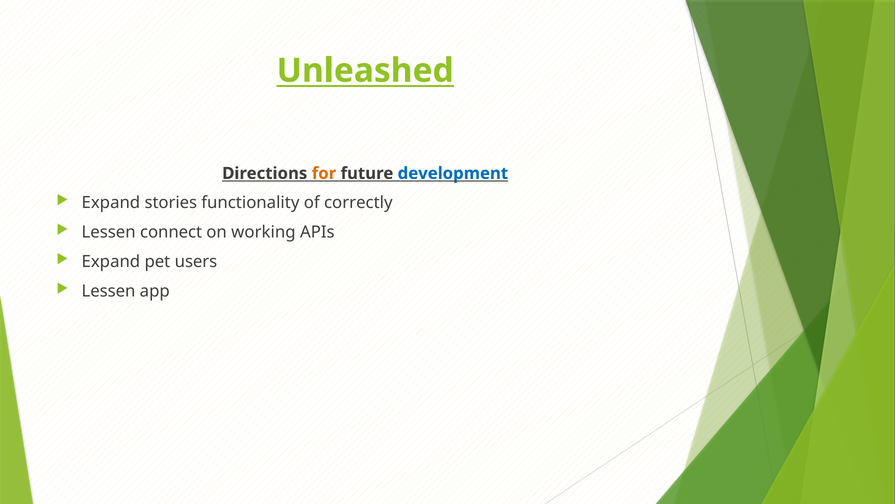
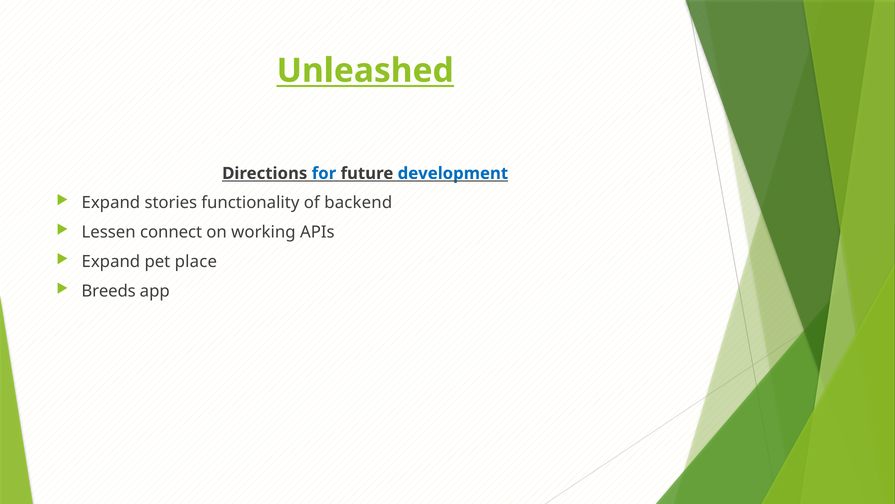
for colour: orange -> blue (324, 173)
correctly: correctly -> backend (358, 203)
users: users -> place (196, 262)
Lessen: Lessen -> Breeds (109, 291)
